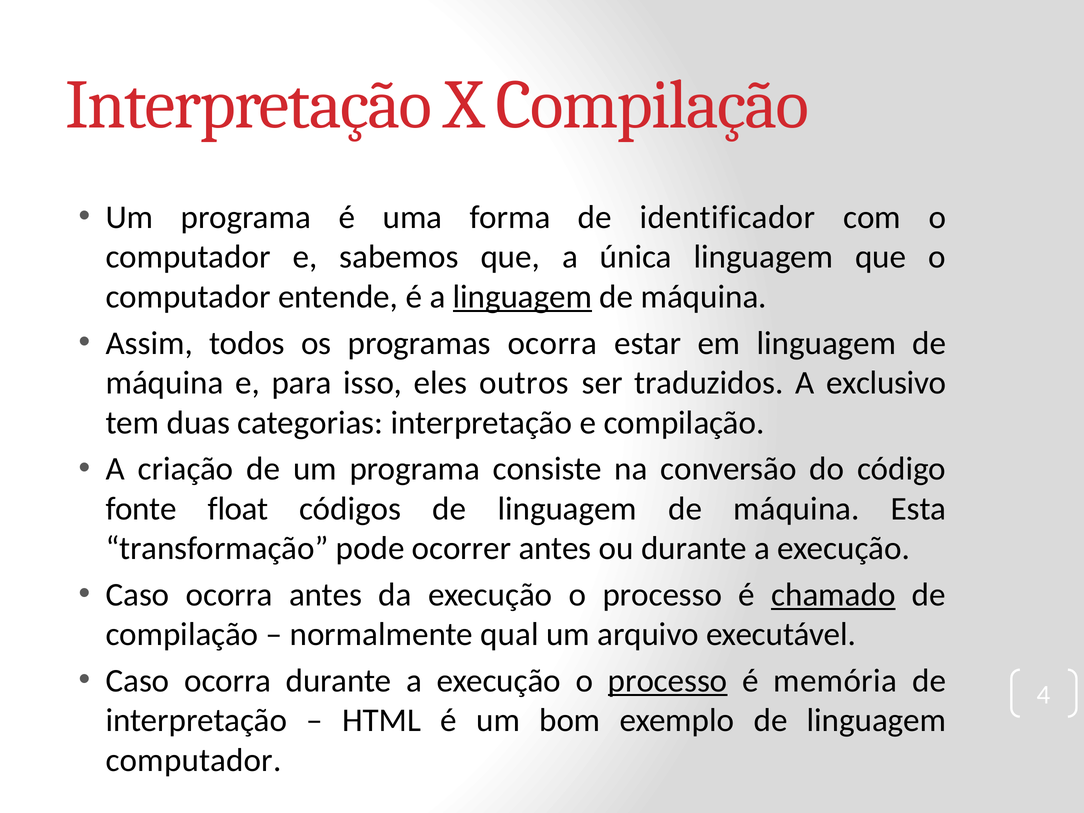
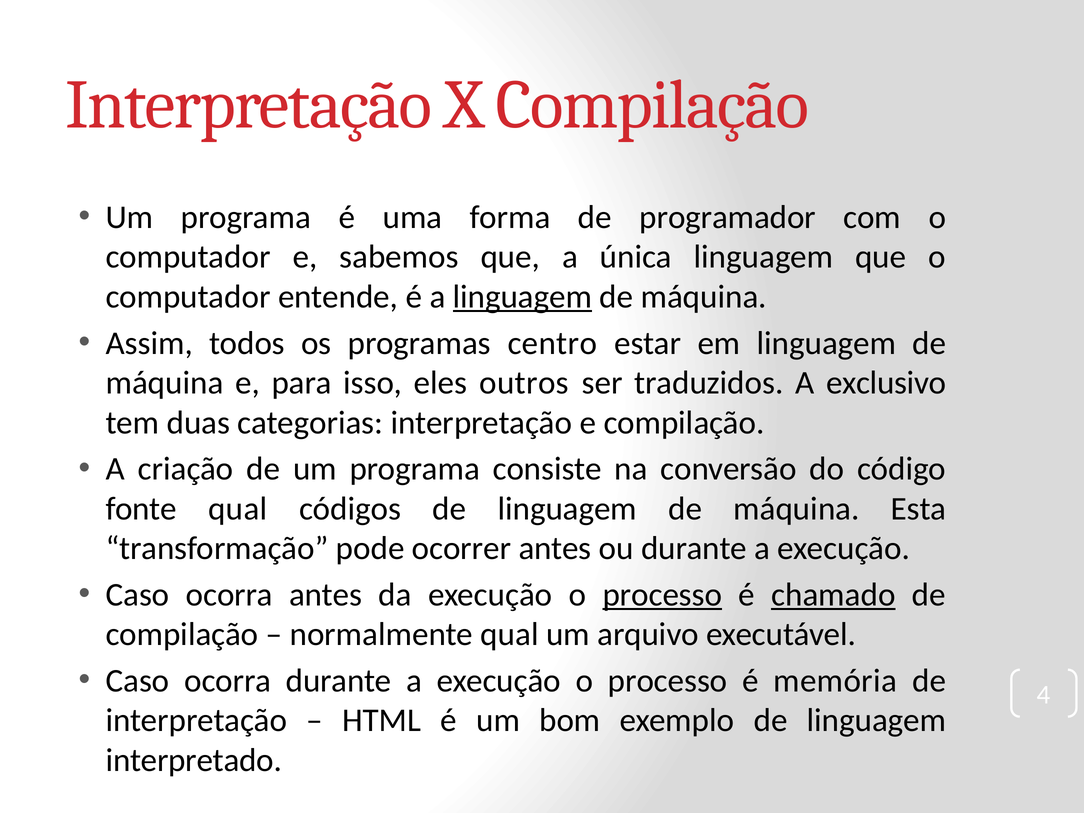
identificador: identificador -> programador (728, 217)
programas ocorra: ocorra -> centro (552, 343)
fonte float: float -> qual (238, 509)
processo underline: none -> present (662, 595)
processo underline: present -> none (668, 681)
computador: computador -> interpretado (194, 760)
